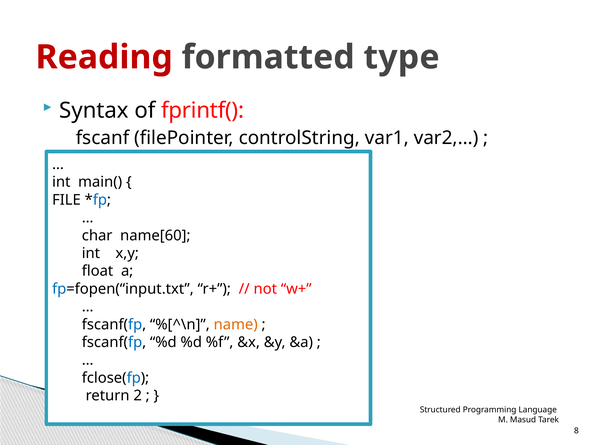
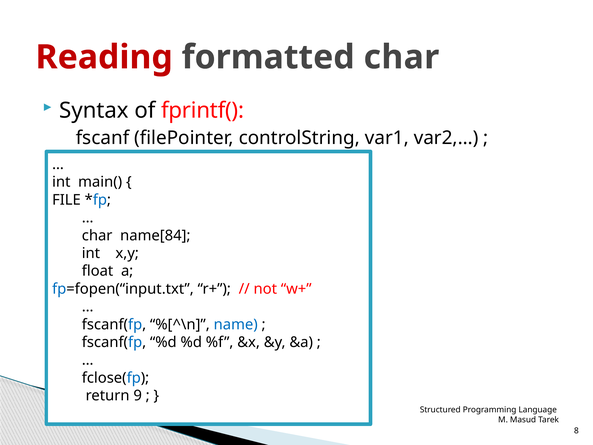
formatted type: type -> char (401, 57)
name[60: name[60 -> name[84 (155, 235)
name colour: orange -> blue (236, 324)
2: 2 -> 9 (138, 395)
